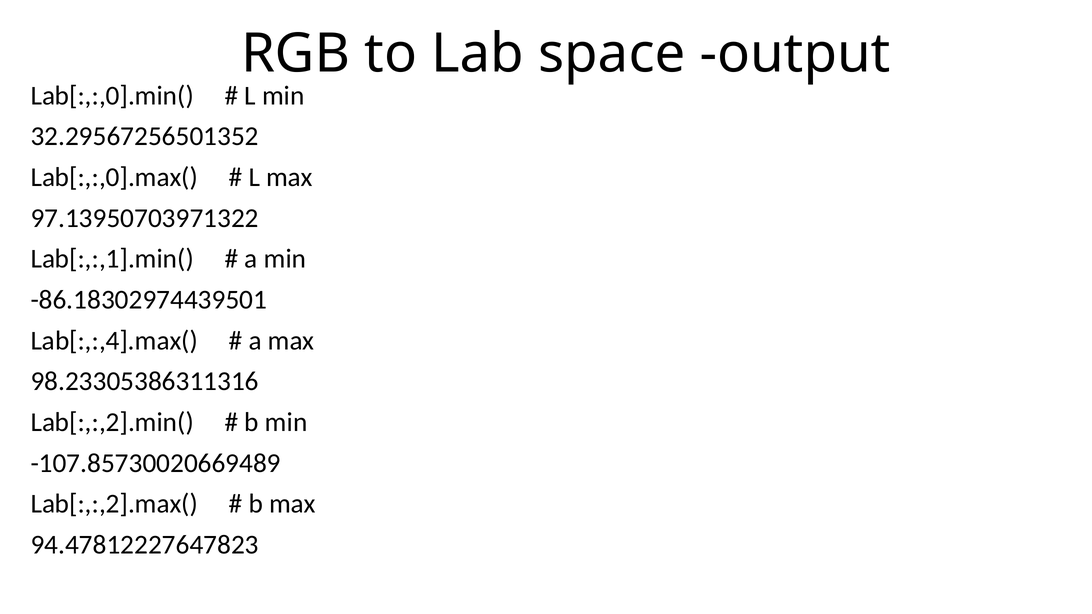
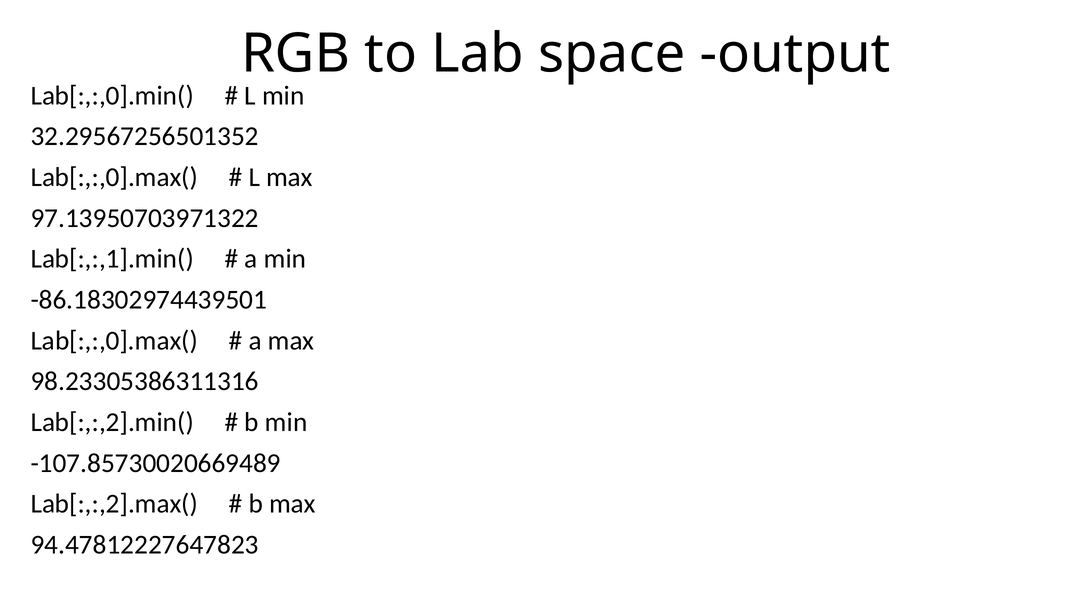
Lab[:,:,4].max(: Lab[:,:,4].max( -> Lab[:,:,0].max( (114, 341)
